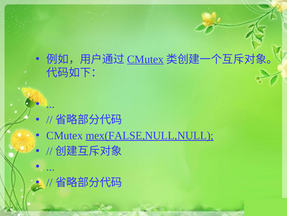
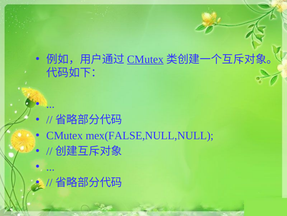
mex(FALSE,NULL,NULL underline: present -> none (150, 135)
